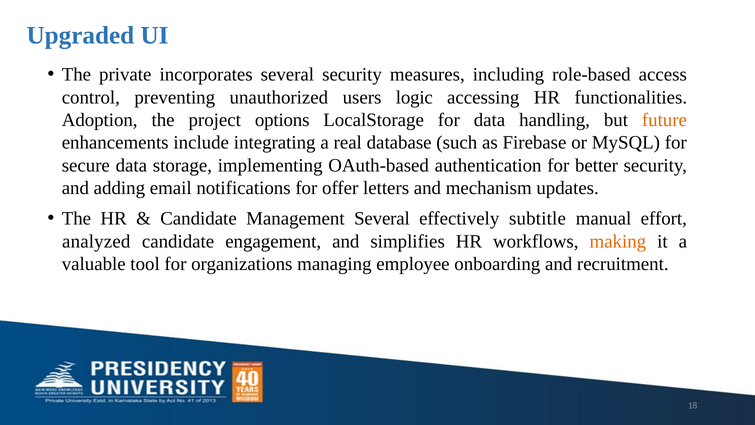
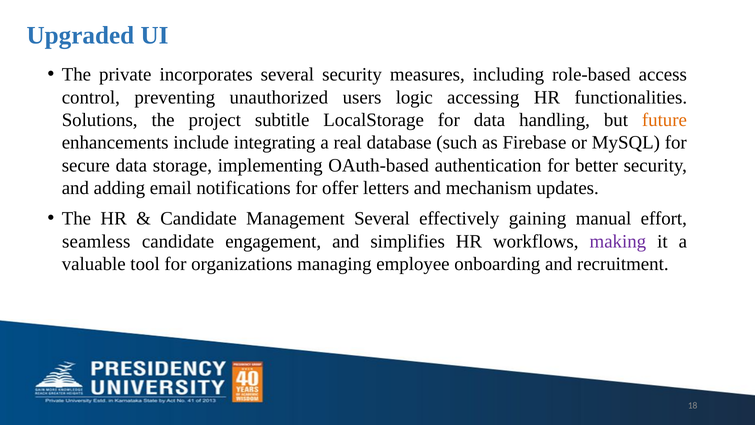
Adoption: Adoption -> Solutions (100, 120)
options: options -> subtitle (282, 120)
subtitle: subtitle -> gaining (537, 218)
analyzed: analyzed -> seamless (96, 241)
making colour: orange -> purple (618, 241)
